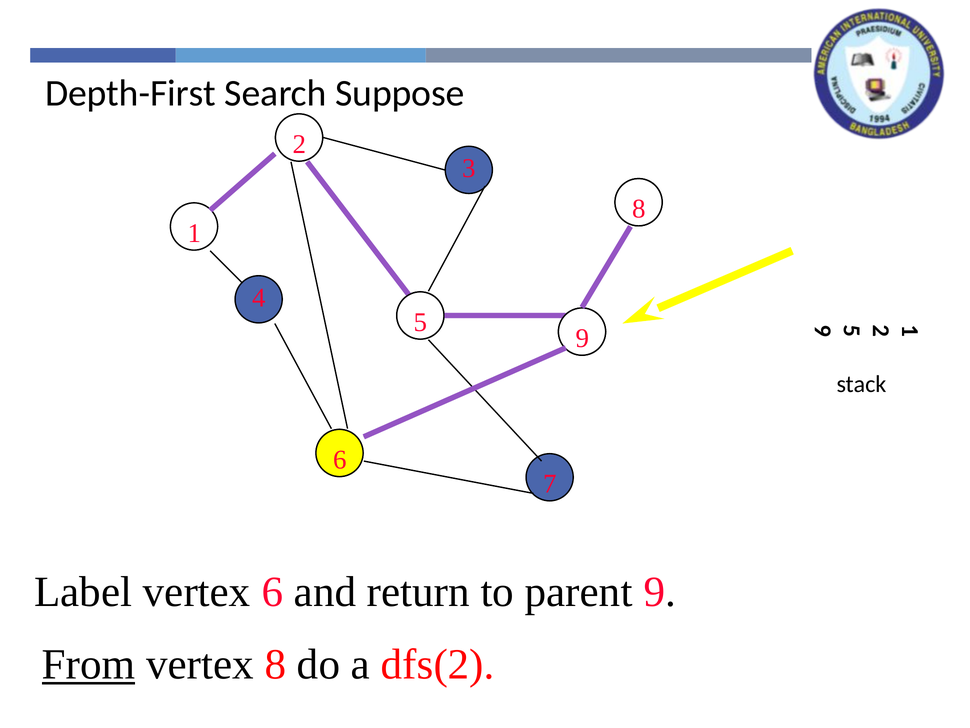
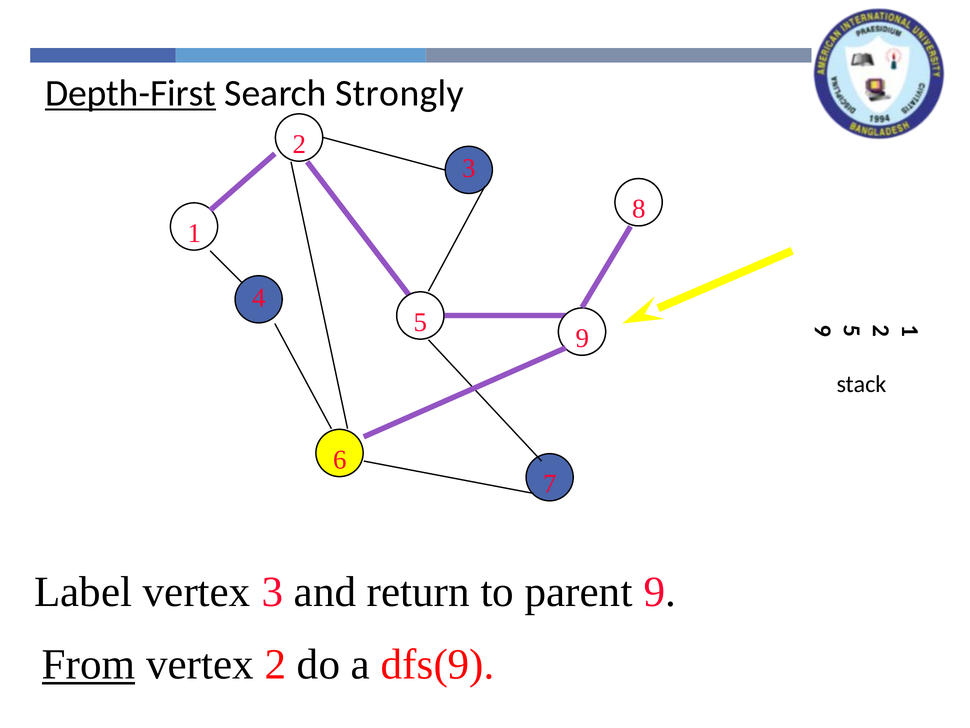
Depth-First underline: none -> present (131, 93)
Suppose: Suppose -> Strongly (400, 93)
vertex 6: 6 -> 3 (272, 592)
vertex 8: 8 -> 2 (276, 664)
dfs(2: dfs(2 -> dfs(9 (438, 664)
